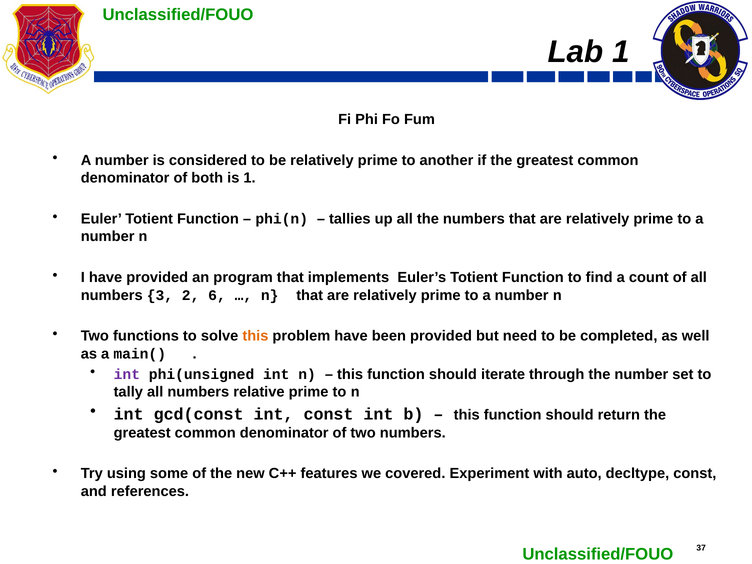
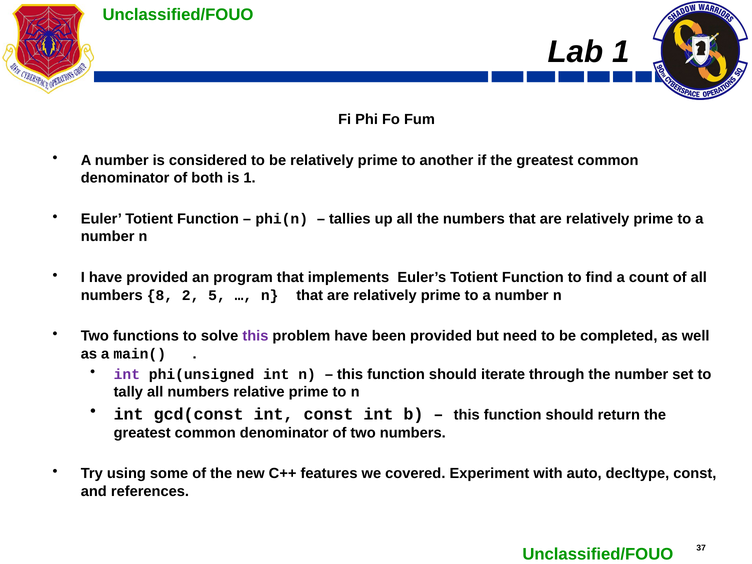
3: 3 -> 8 (160, 295)
6: 6 -> 5 (217, 295)
this colour: orange -> purple (255, 336)
